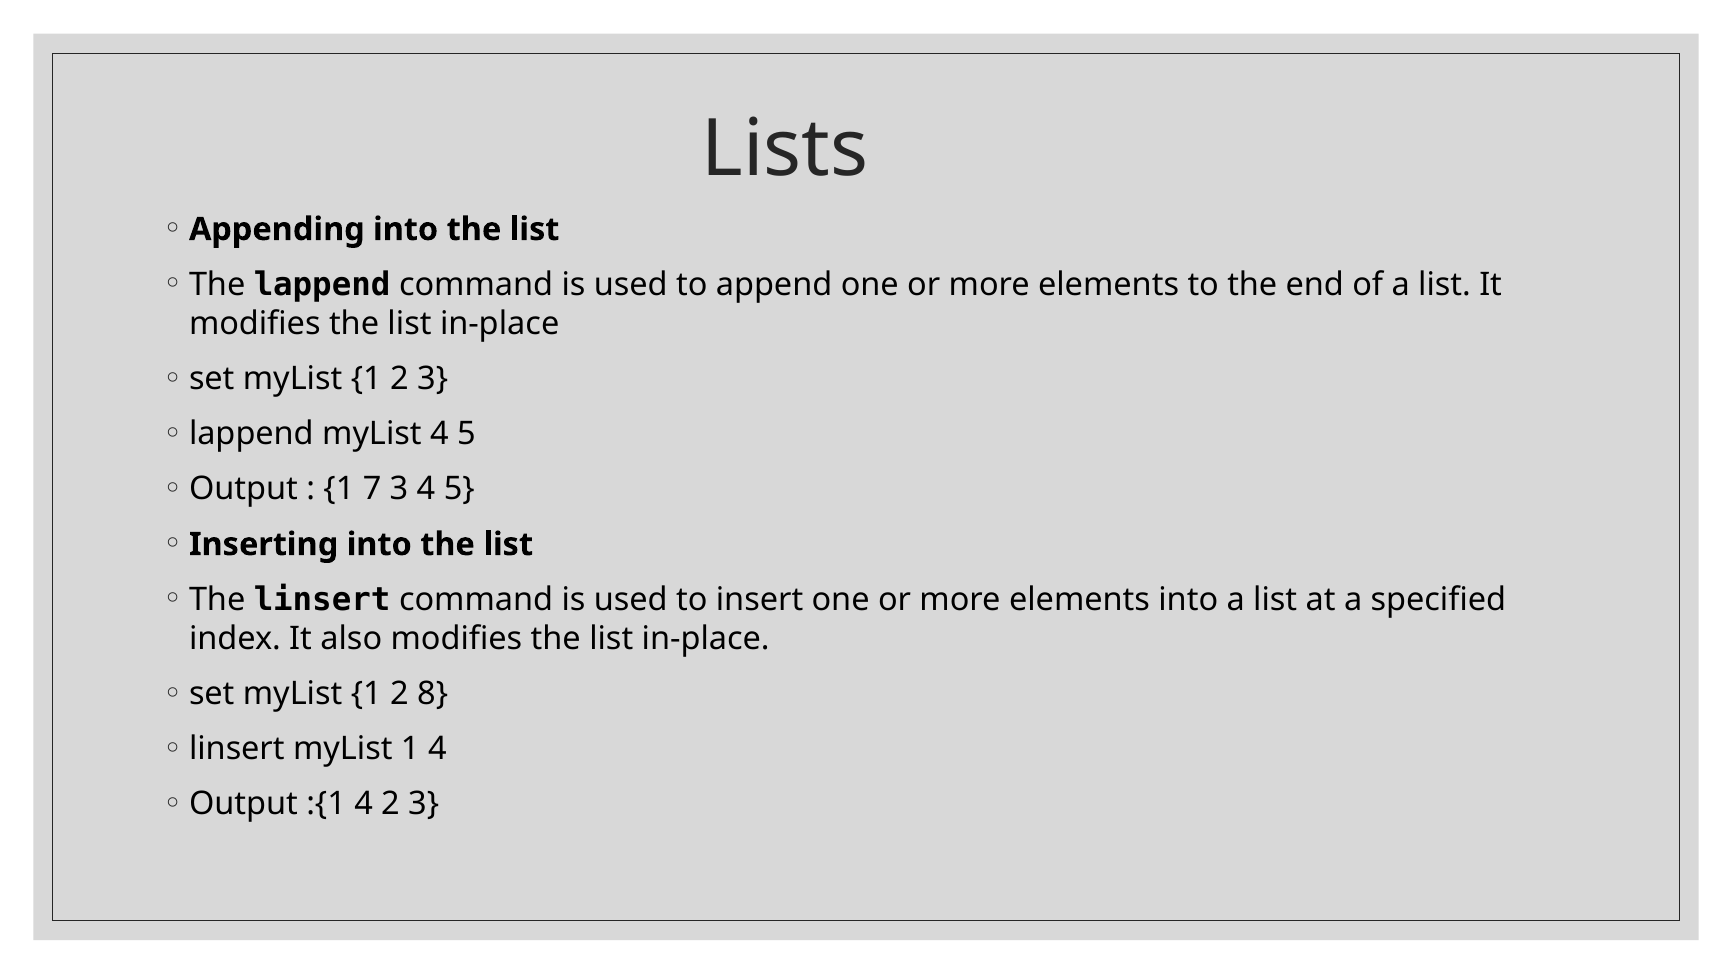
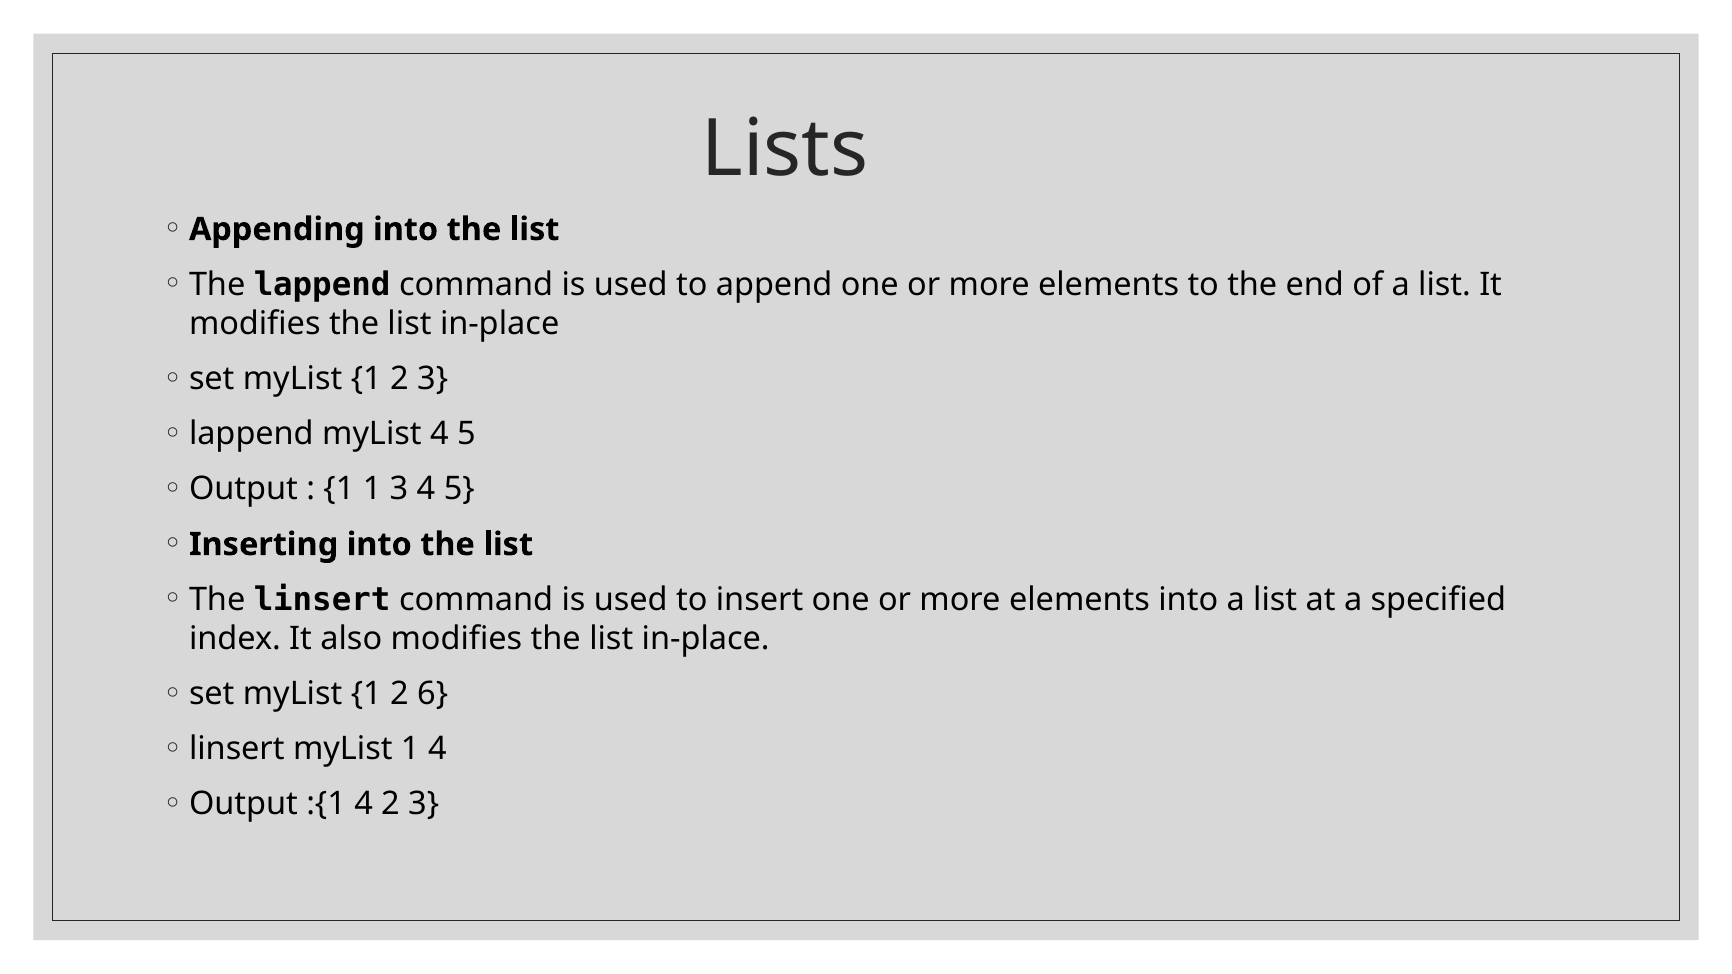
1 7: 7 -> 1 (372, 489)
8: 8 -> 6 (433, 694)
